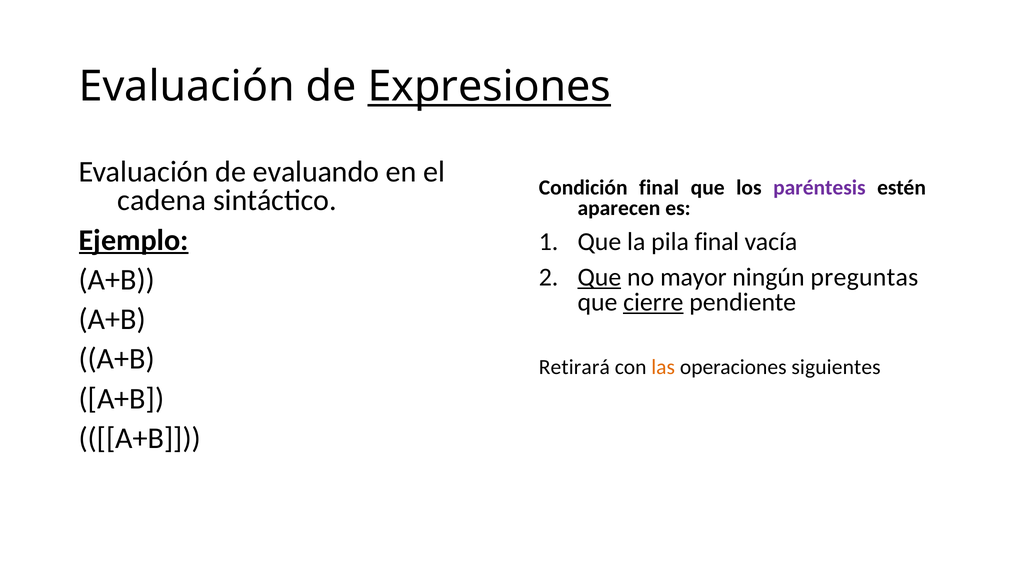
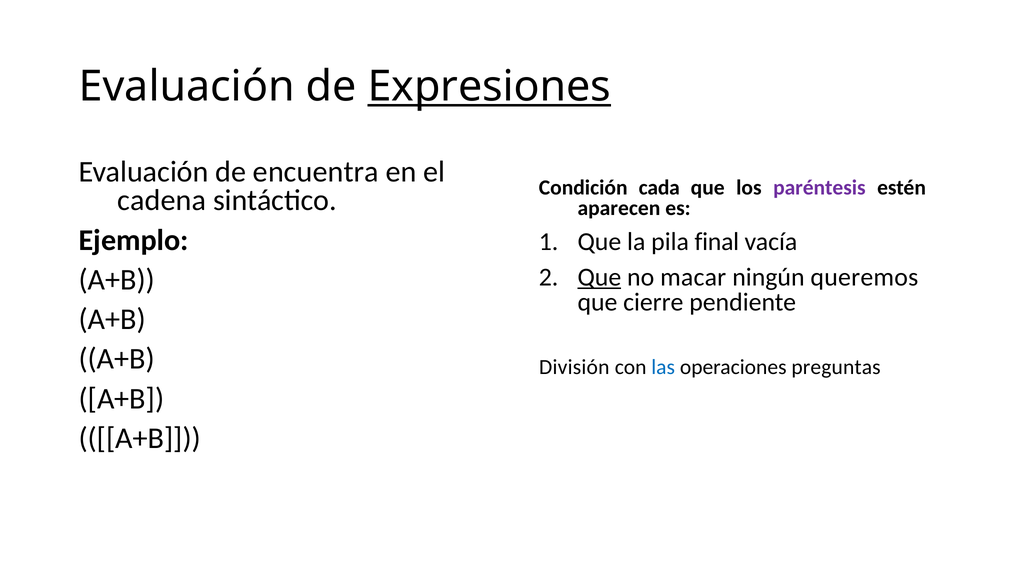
evaluando: evaluando -> encuentra (316, 172)
Condición final: final -> cada (659, 188)
Ejemplo underline: present -> none (134, 240)
mayor: mayor -> macar (693, 277)
preguntas: preguntas -> queremos (864, 277)
cierre underline: present -> none (653, 302)
Retirará: Retirará -> División (574, 367)
las colour: orange -> blue (663, 367)
siguientes: siguientes -> preguntas (836, 367)
